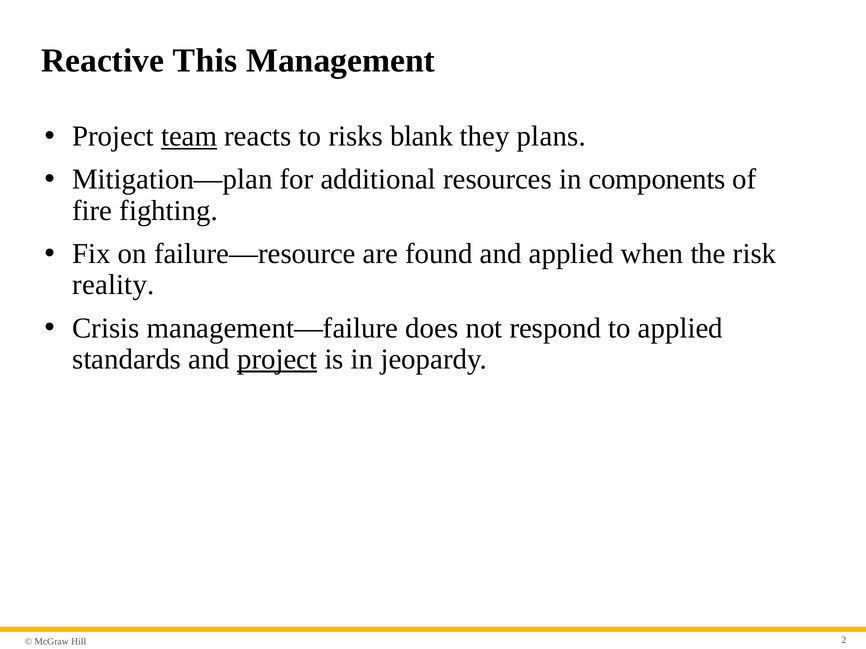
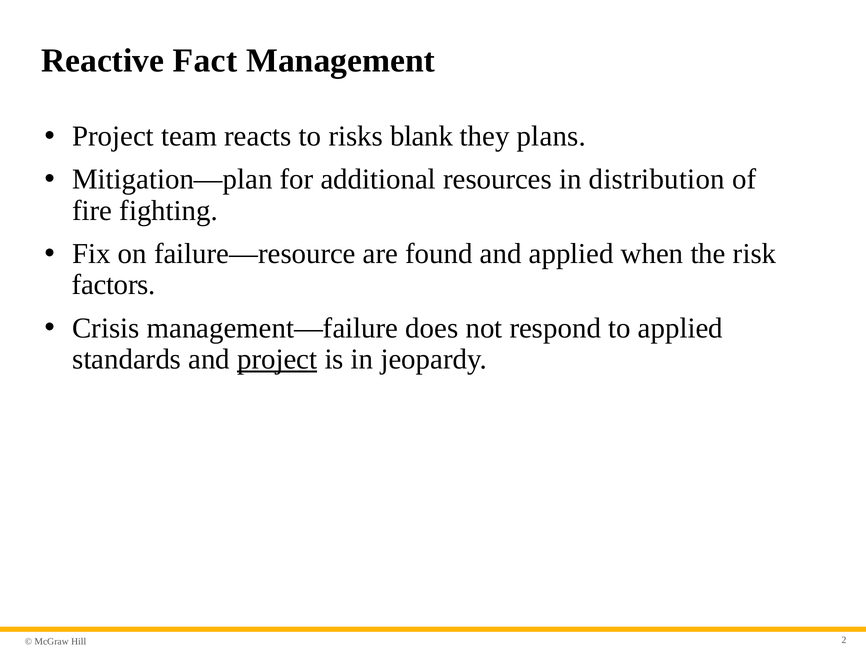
This: This -> Fact (205, 61)
team underline: present -> none (189, 136)
components: components -> distribution (657, 180)
reality: reality -> factors (114, 285)
